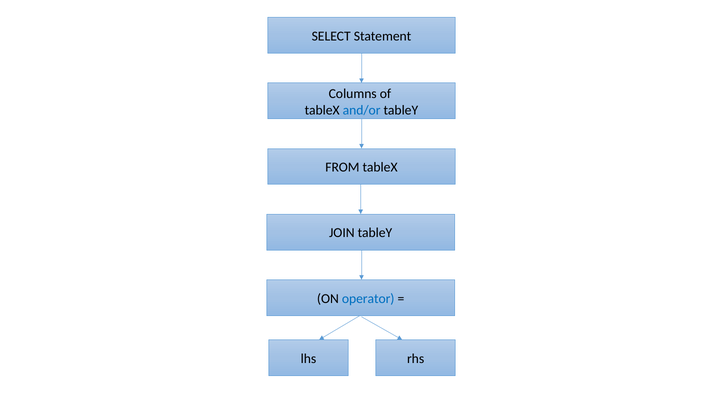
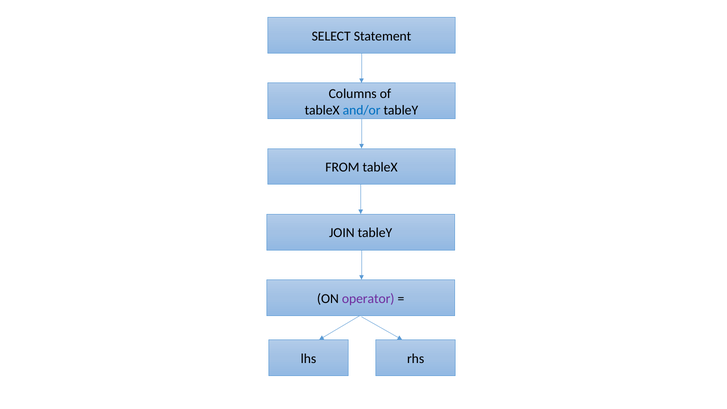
operator colour: blue -> purple (368, 299)
